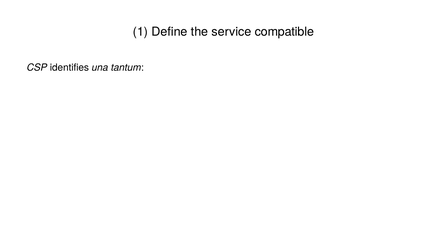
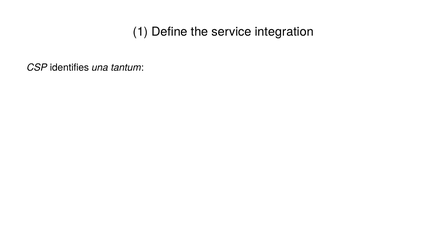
compatible: compatible -> integration (284, 32)
